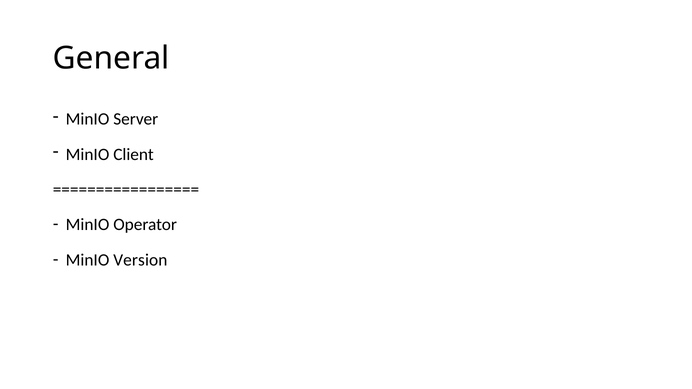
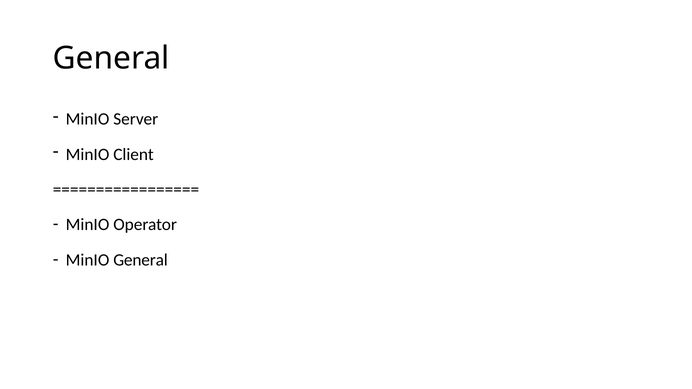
MinIO Version: Version -> General (140, 260)
